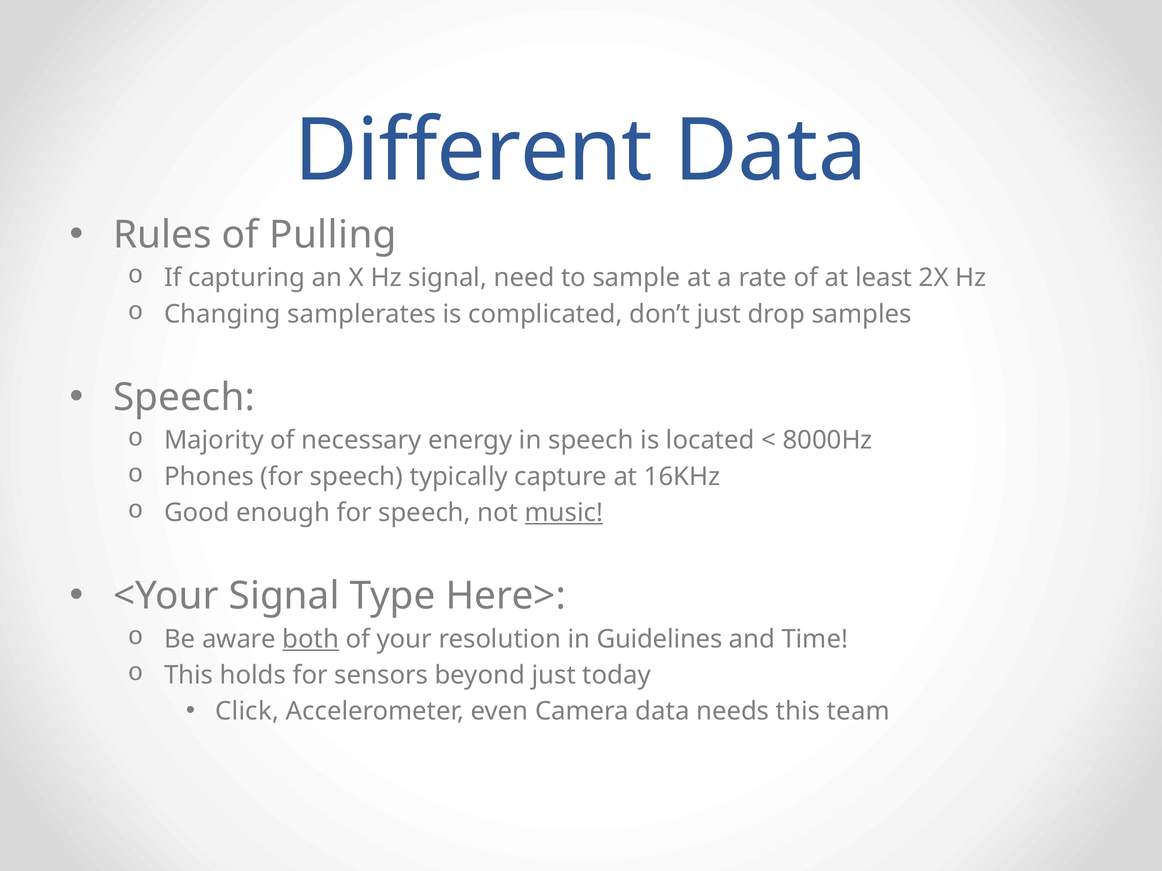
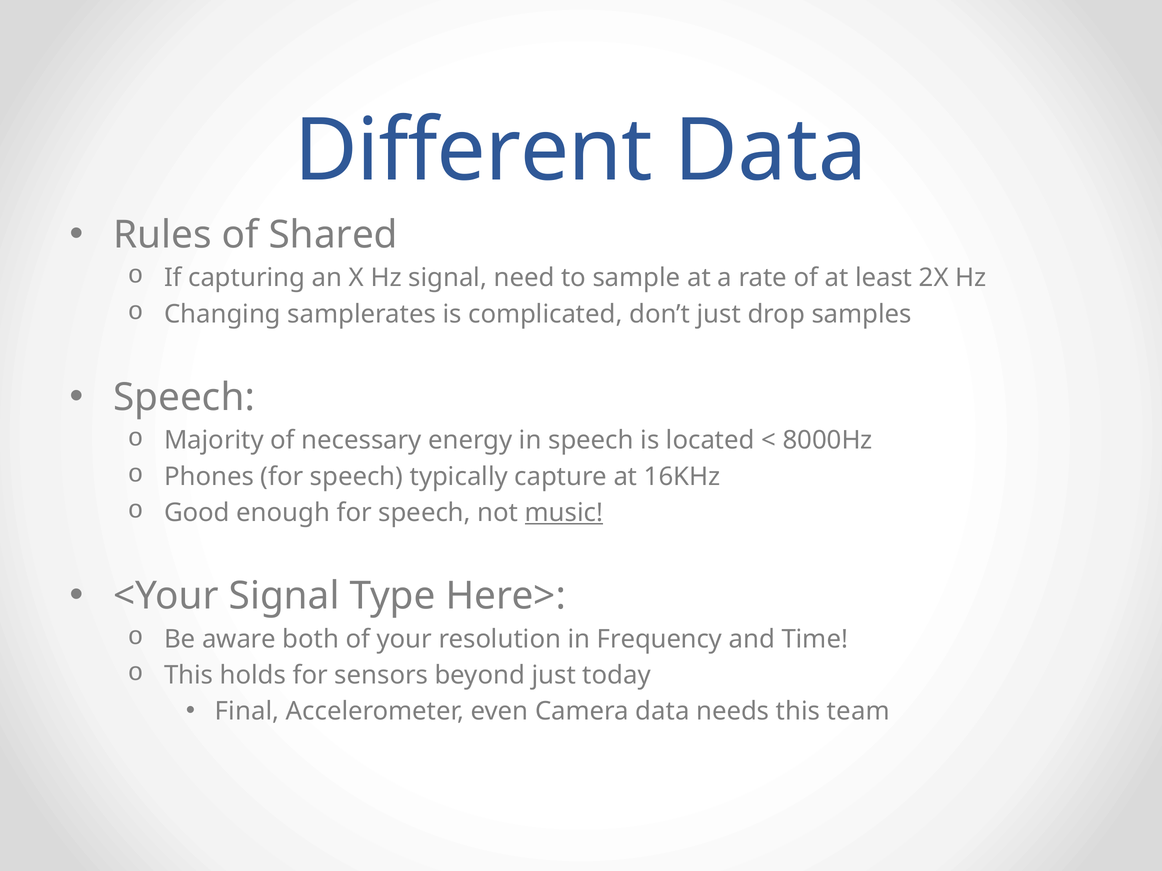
Pulling: Pulling -> Shared (333, 235)
both underline: present -> none (311, 640)
Guidelines: Guidelines -> Frequency (660, 640)
Click: Click -> Final (247, 712)
